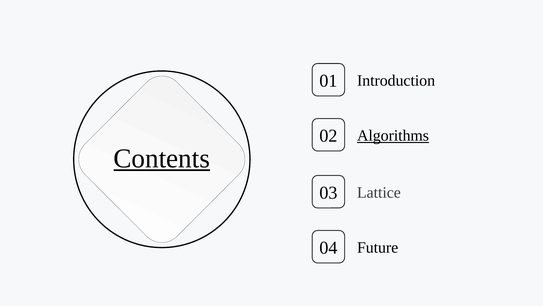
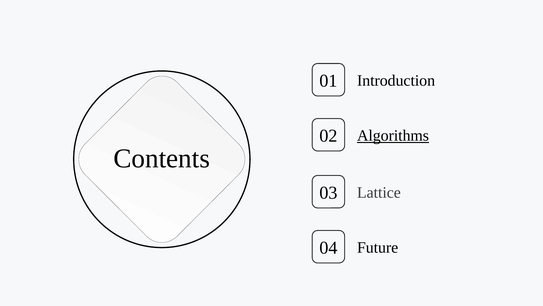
Contents underline: present -> none (162, 158)
